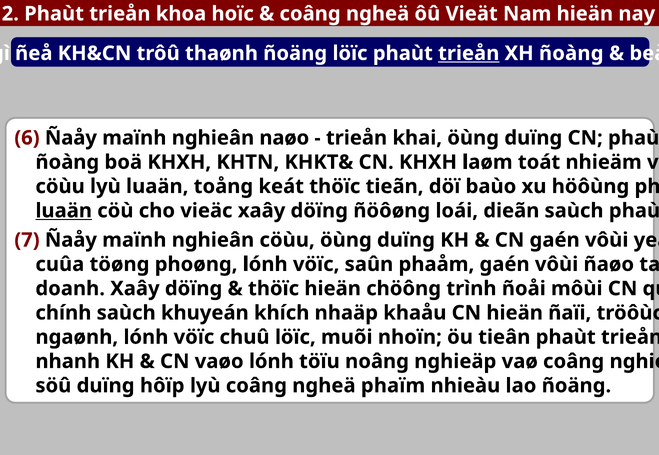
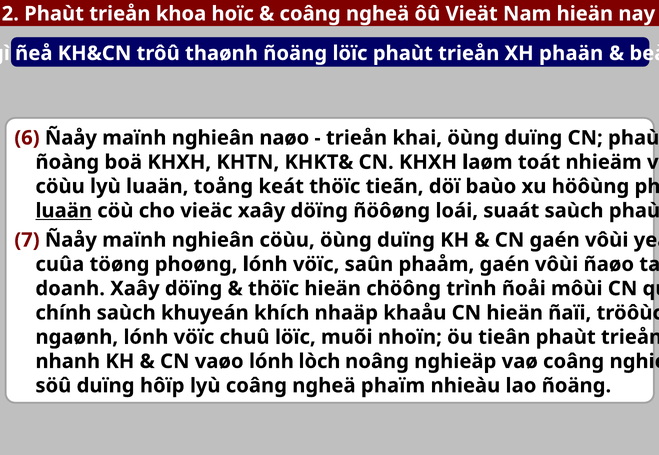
trieån underline: present -> none (469, 53)
XH ñoàng: ñoàng -> phaän (571, 53)
dieãn: dieãn -> suaát (511, 211)
töïu: töïu -> lòch (320, 362)
